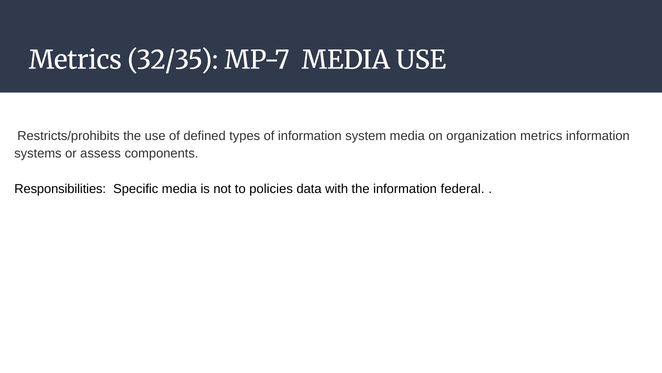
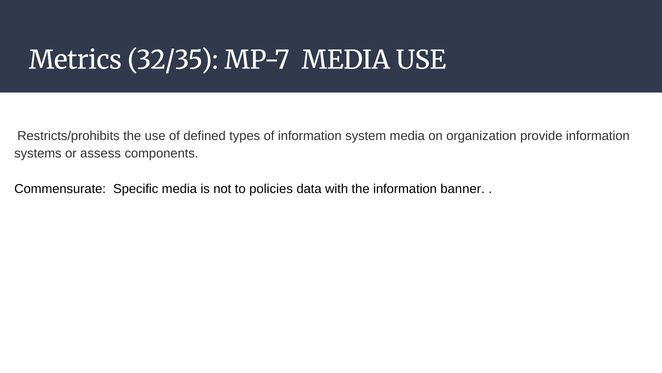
organization metrics: metrics -> provide (541, 136)
Responsibilities: Responsibilities -> Commensurate (60, 189)
federal: federal -> banner (463, 189)
